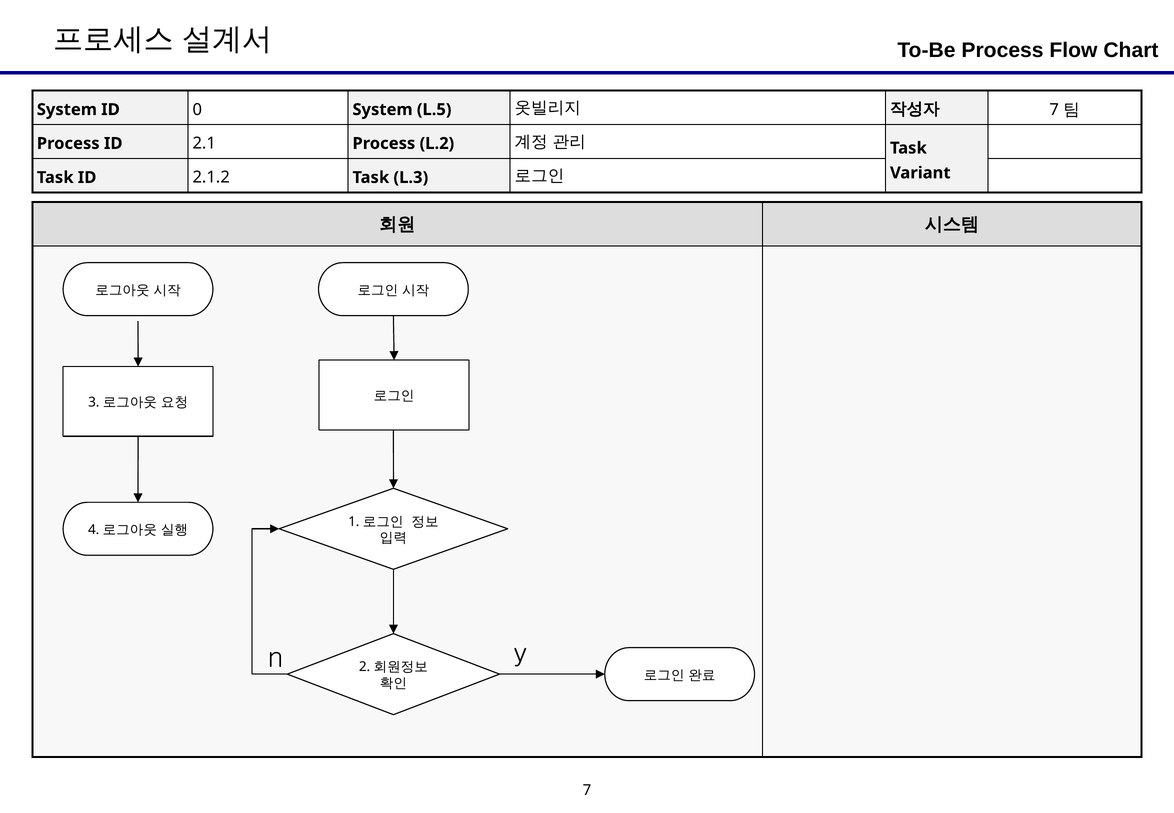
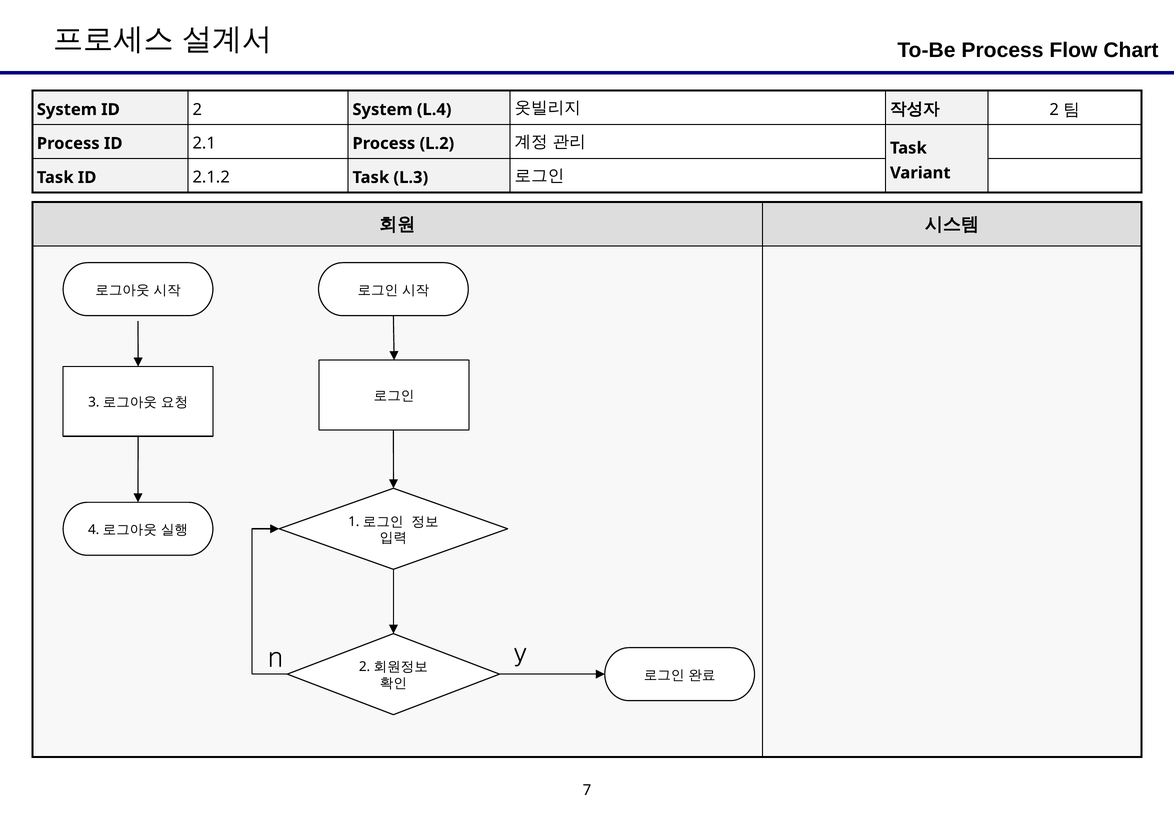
ID 0: 0 -> 2 (197, 110)
L.5: L.5 -> L.4 (434, 110)
7: 7 -> 2 (1054, 110)
